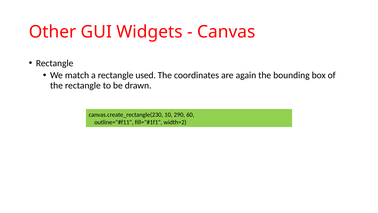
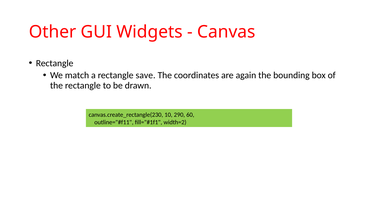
used: used -> save (146, 75)
